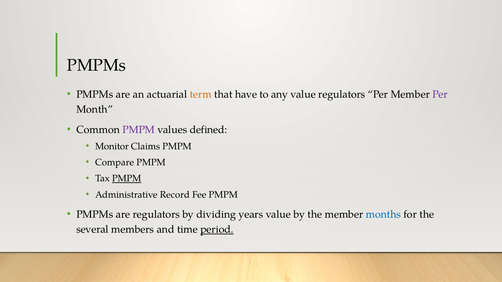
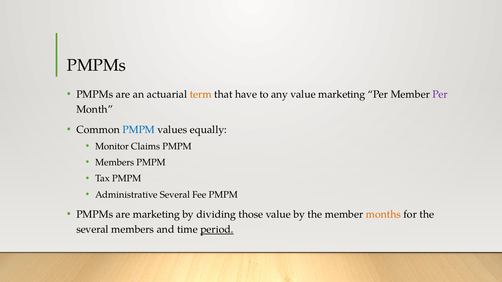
value regulators: regulators -> marketing (342, 94)
PMPM colour: purple -> blue (139, 130)
defined: defined -> equally (208, 130)
Compare: Compare -> Members (115, 163)
PMPM underline: present -> none (127, 179)
Administrative Record: Record -> Several (175, 195)
are regulators: regulators -> marketing (156, 215)
years: years -> those (251, 215)
months colour: blue -> orange (383, 215)
